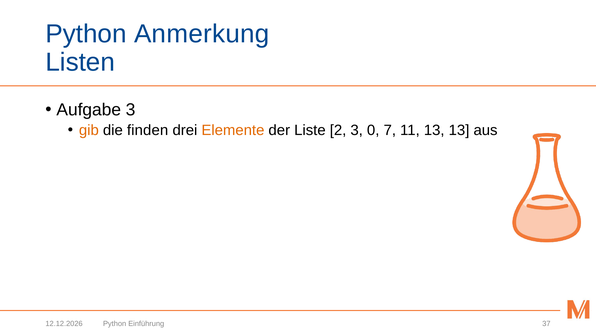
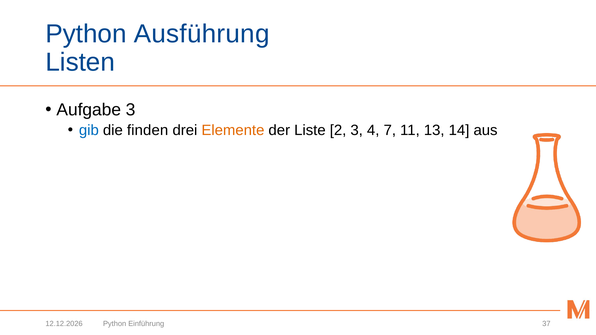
Anmerkung: Anmerkung -> Ausführung (202, 34)
gib colour: orange -> blue (89, 130)
0: 0 -> 4 (373, 130)
13 13: 13 -> 14 (459, 130)
